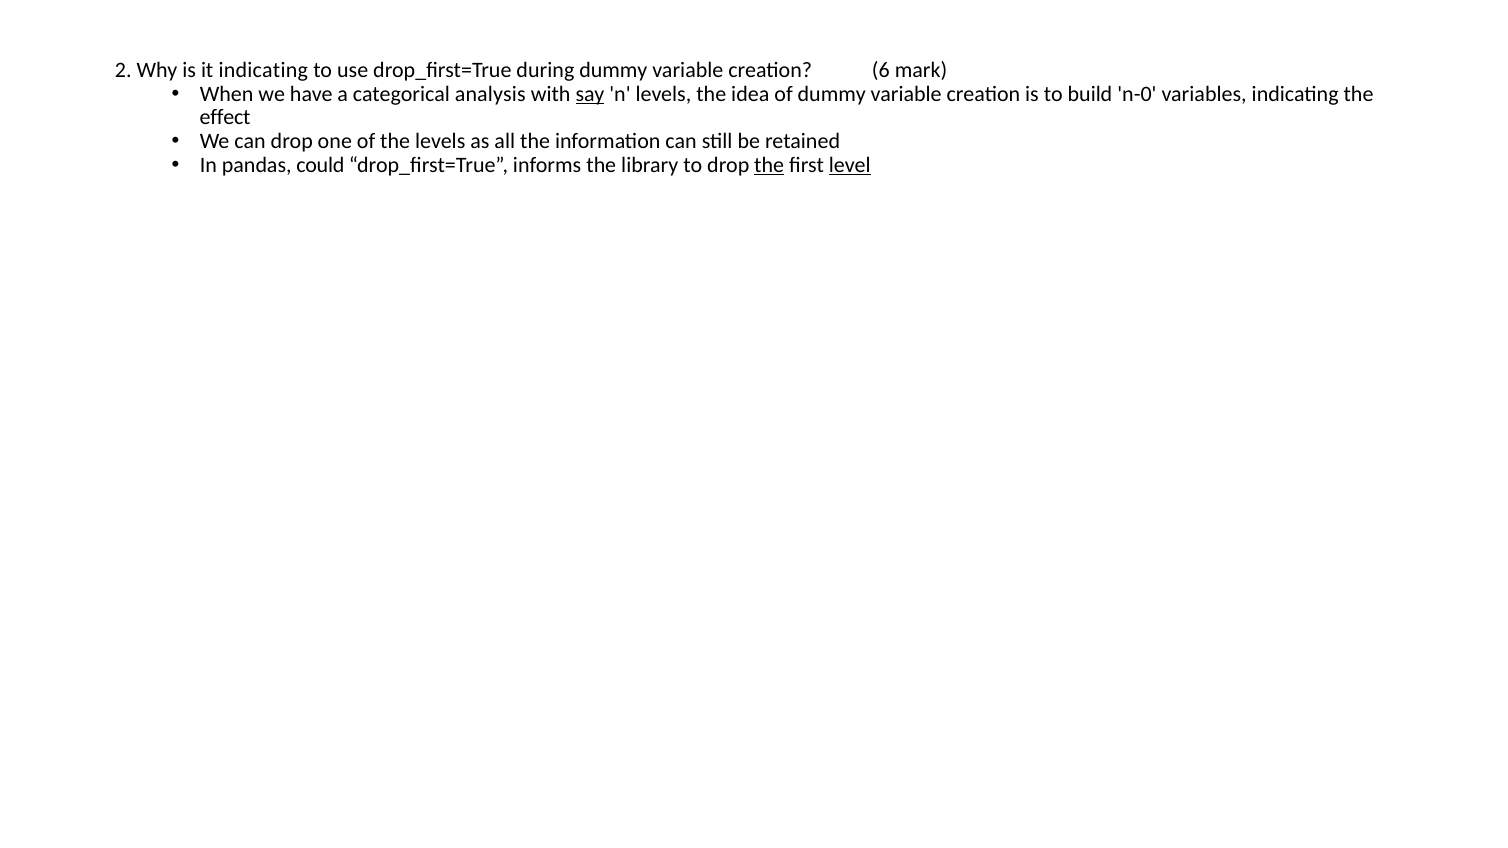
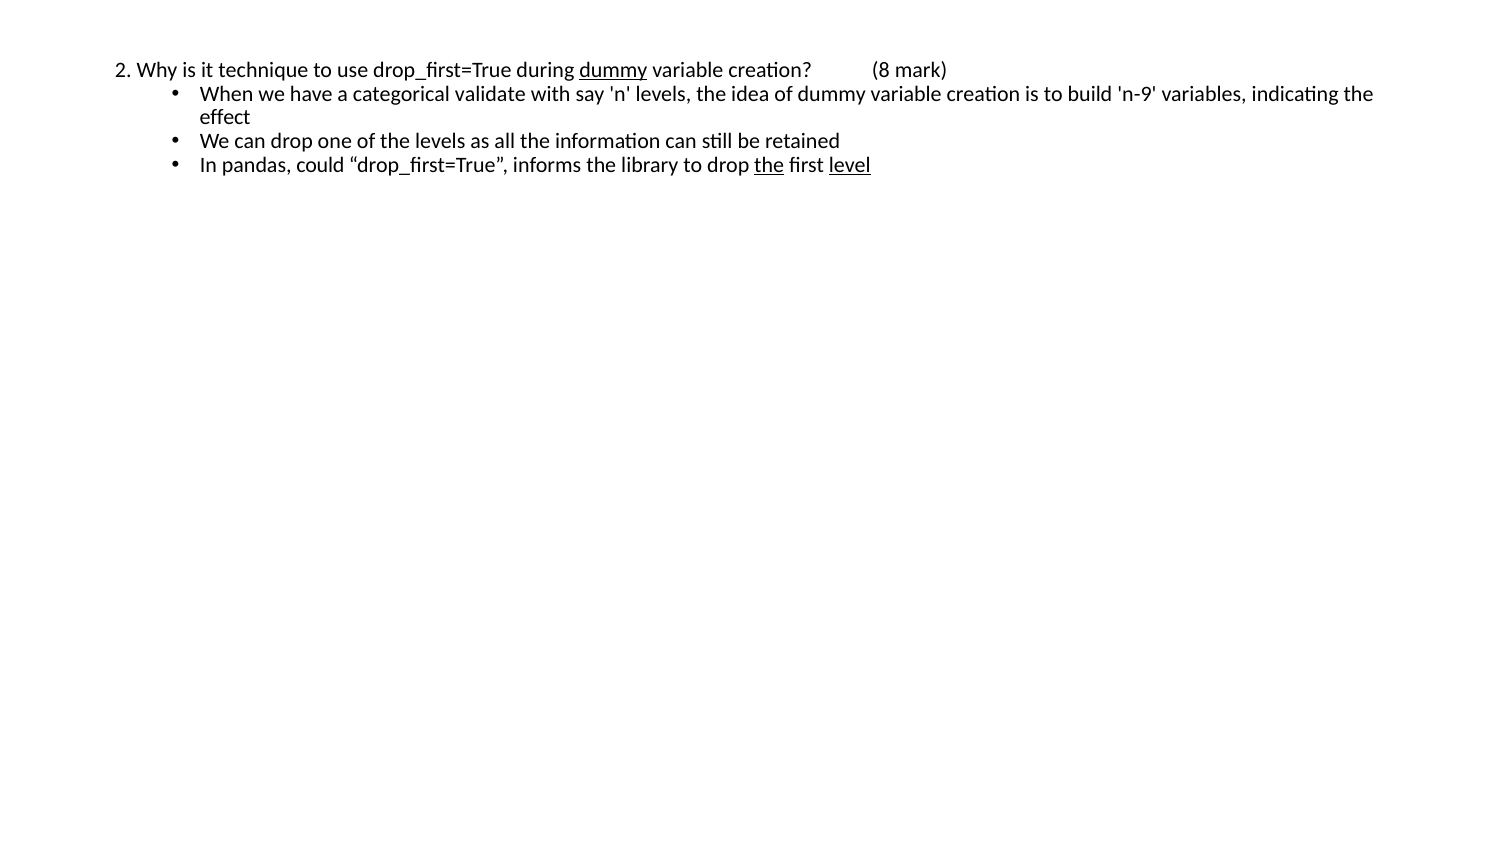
it indicating: indicating -> technique (263, 70)
dummy underline: none -> present (613, 70)
6: 6 -> 8 (881, 70)
analysis: analysis -> validate (490, 94)
say underline: present -> none (590, 94)
n-0: n-0 -> n-9 (1137, 94)
